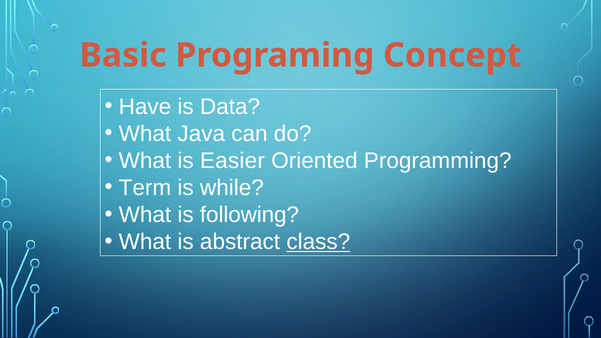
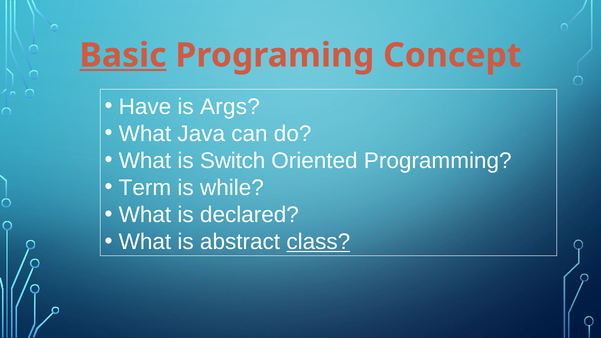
Basic underline: none -> present (123, 55)
Data: Data -> Args (230, 107)
Easier: Easier -> Switch (233, 161)
following: following -> declared (249, 215)
